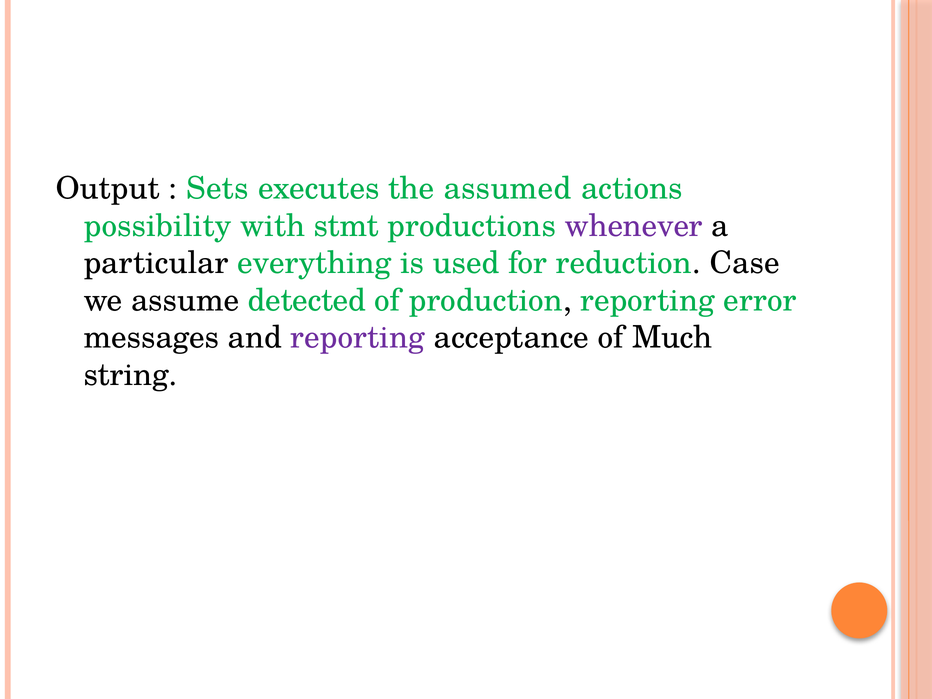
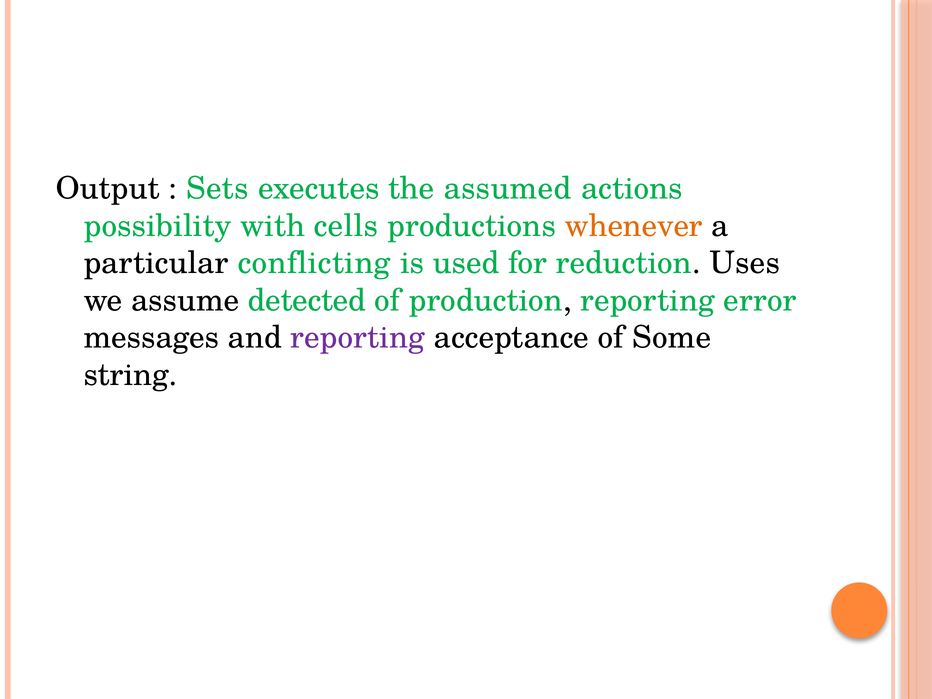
stmt: stmt -> cells (346, 226)
whenever colour: purple -> orange (634, 226)
everything: everything -> conflicting (314, 263)
Case: Case -> Uses (745, 263)
Much: Much -> Some (672, 338)
